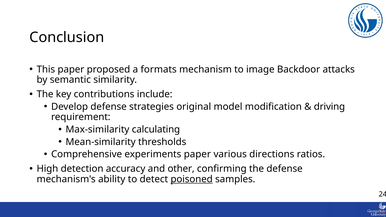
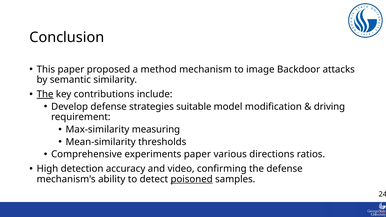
formats: formats -> method (159, 69)
The underline: none -> present (45, 94)
original: original -> suitable (194, 107)
calculating: calculating -> measuring (156, 130)
other: other -> video (181, 169)
